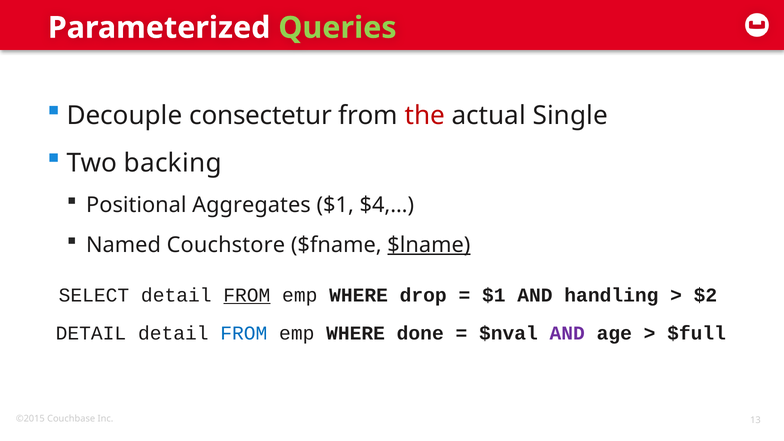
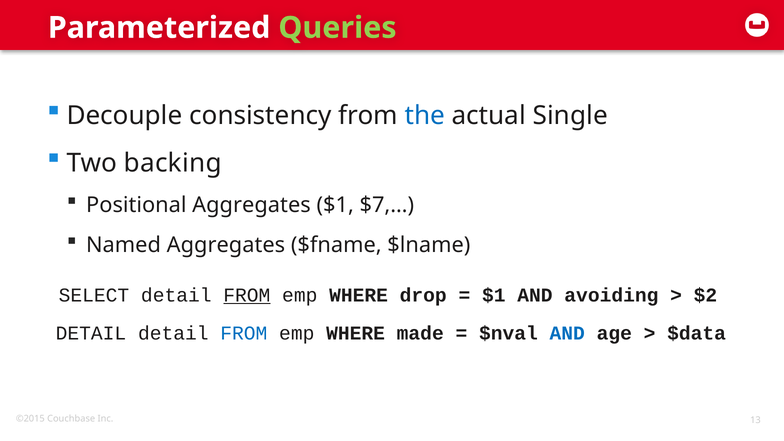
consectetur: consectetur -> consistency (260, 116)
the colour: red -> blue (425, 116)
$4,…: $4,… -> $7,… (387, 205)
Named Couchstore: Couchstore -> Aggregates (226, 245)
$lname underline: present -> none (429, 245)
handling: handling -> avoiding (611, 295)
done: done -> made (420, 333)
AND colour: purple -> blue (567, 333)
$full: $full -> $data (697, 333)
